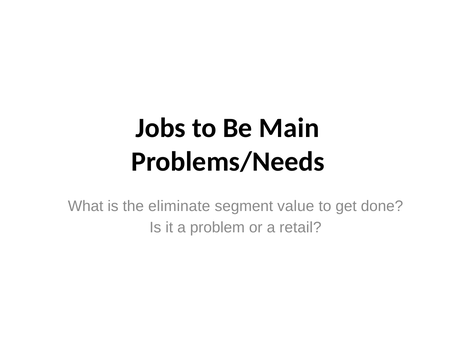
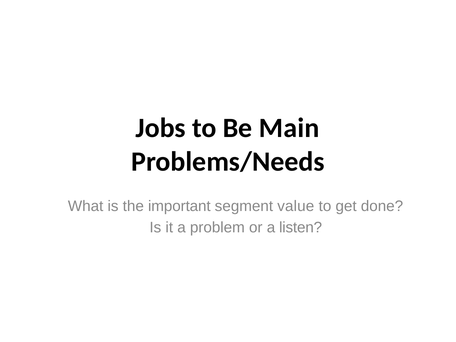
eliminate: eliminate -> important (179, 206)
retail: retail -> listen (301, 228)
